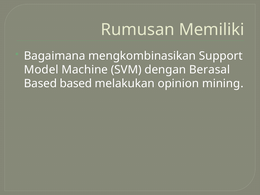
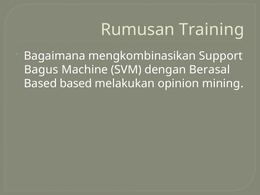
Memiliki: Memiliki -> Training (212, 30)
Model: Model -> Bagus (41, 70)
